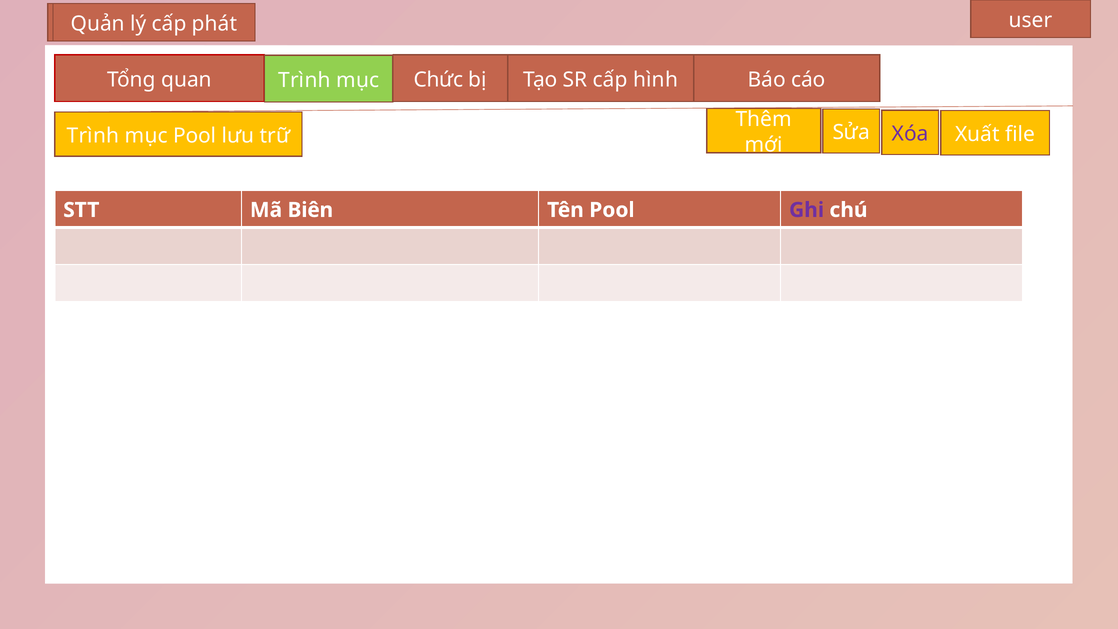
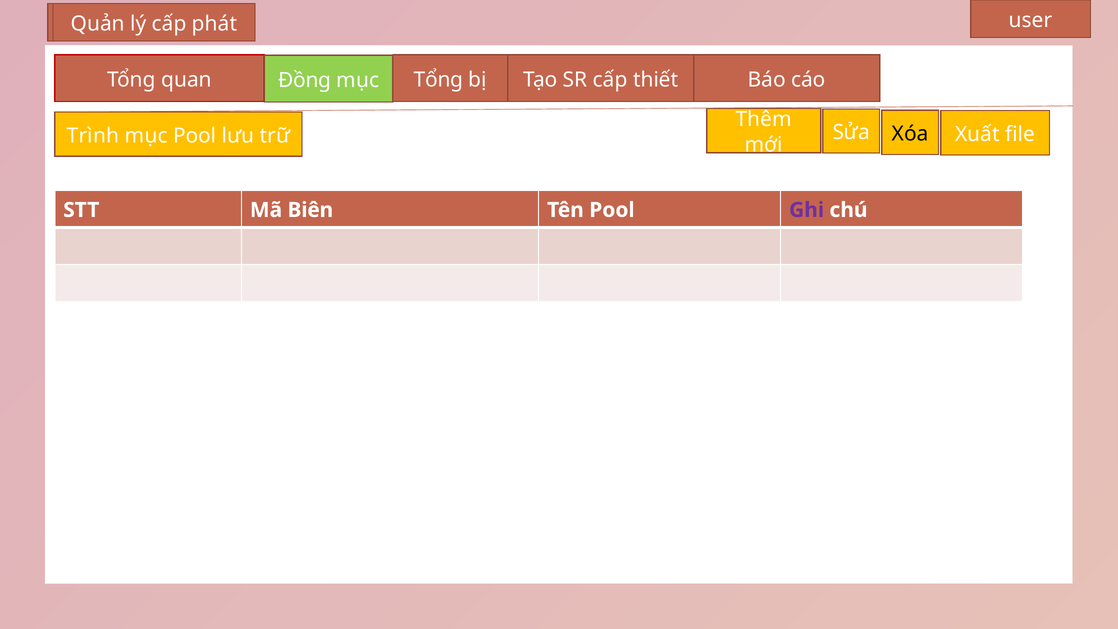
Chức: Chức -> Tổng (438, 80)
hình: hình -> thiết (656, 80)
Trình: Trình -> Đồng (305, 80)
Xóa colour: purple -> black (910, 134)
